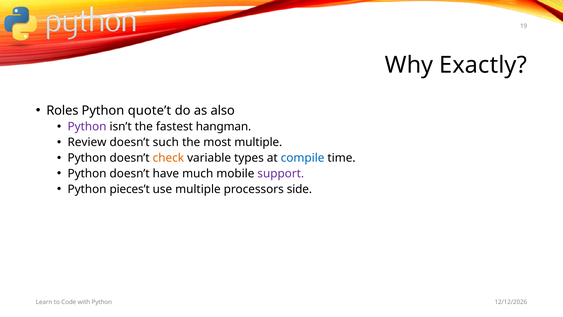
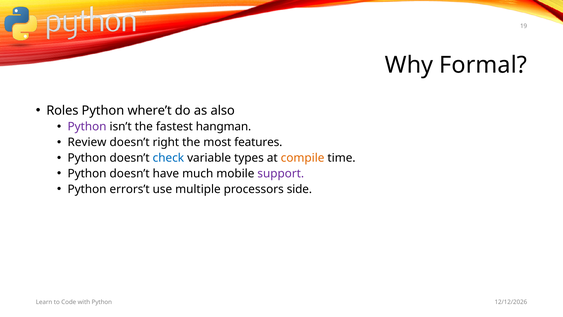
Exactly: Exactly -> Formal (483, 65)
quote’t: quote’t -> where’t (150, 110)
such: such -> right (166, 142)
most multiple: multiple -> features (258, 142)
check colour: orange -> blue (168, 158)
compile colour: blue -> orange (303, 158)
pieces’t: pieces’t -> errors’t (130, 189)
